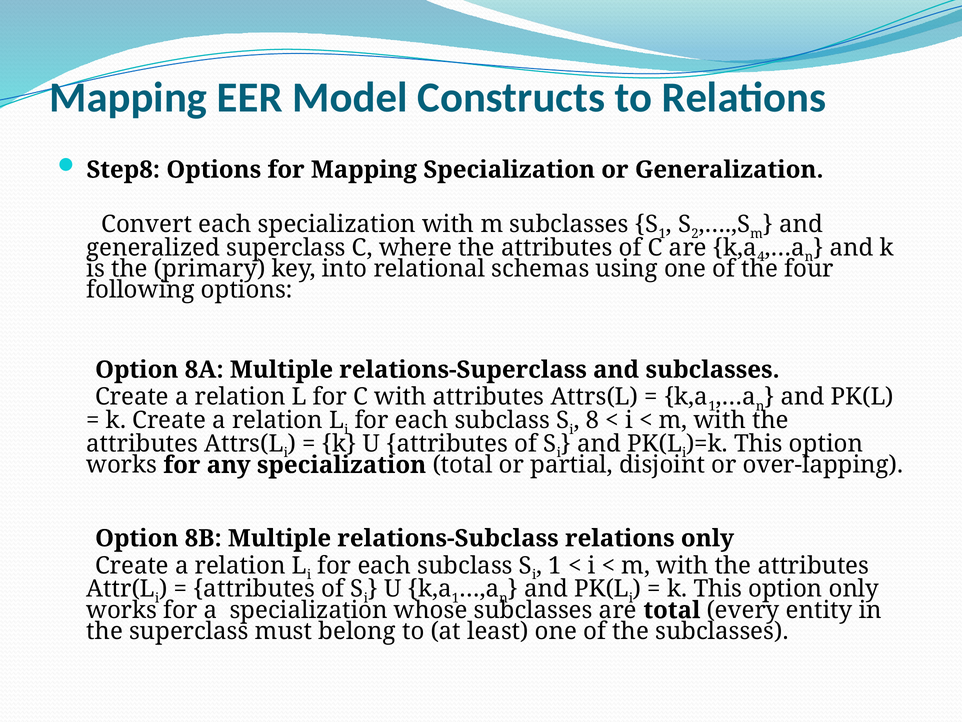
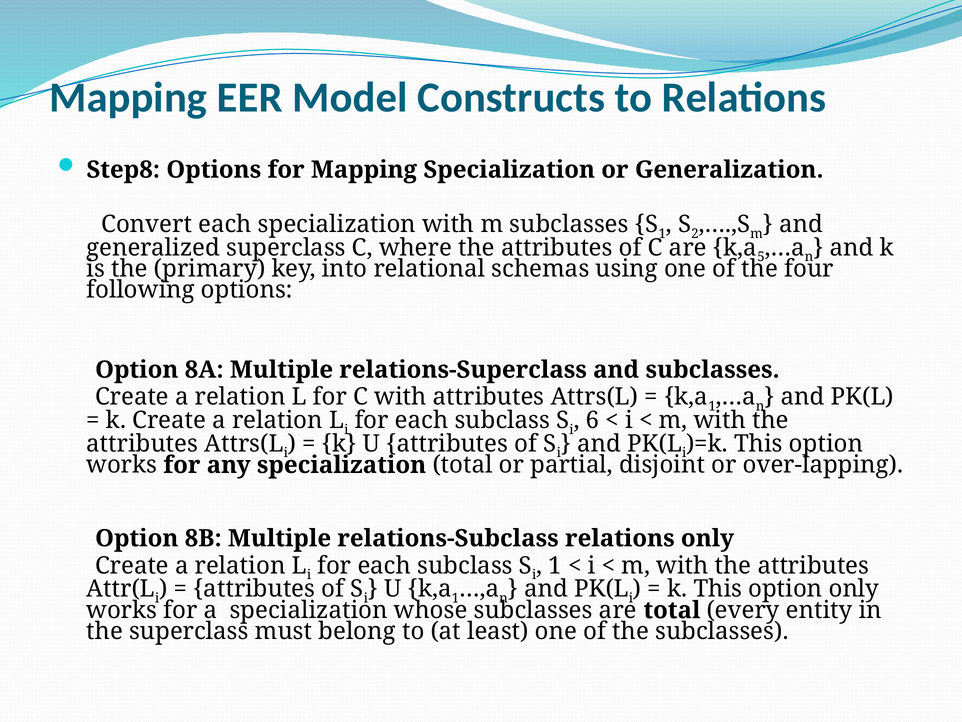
4: 4 -> 5 (761, 257)
8: 8 -> 6 (592, 420)
